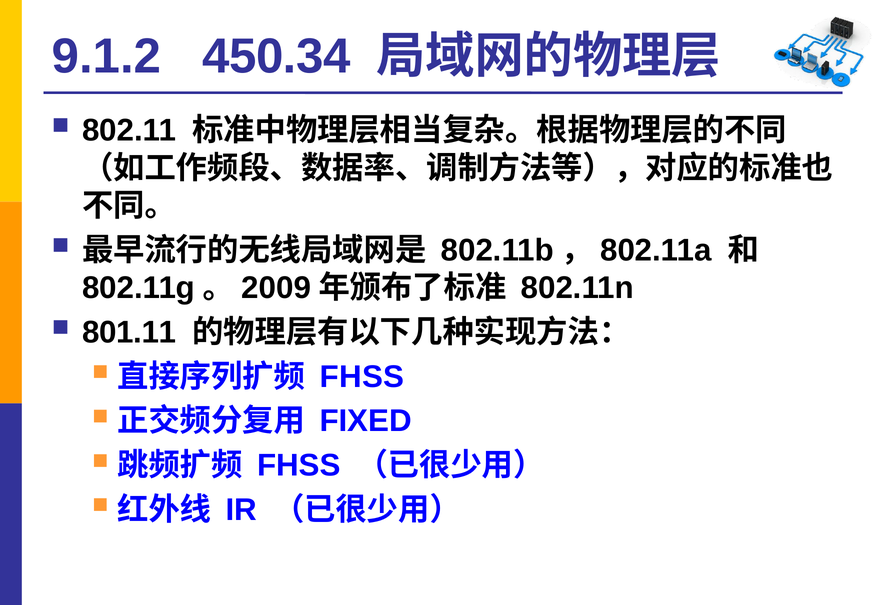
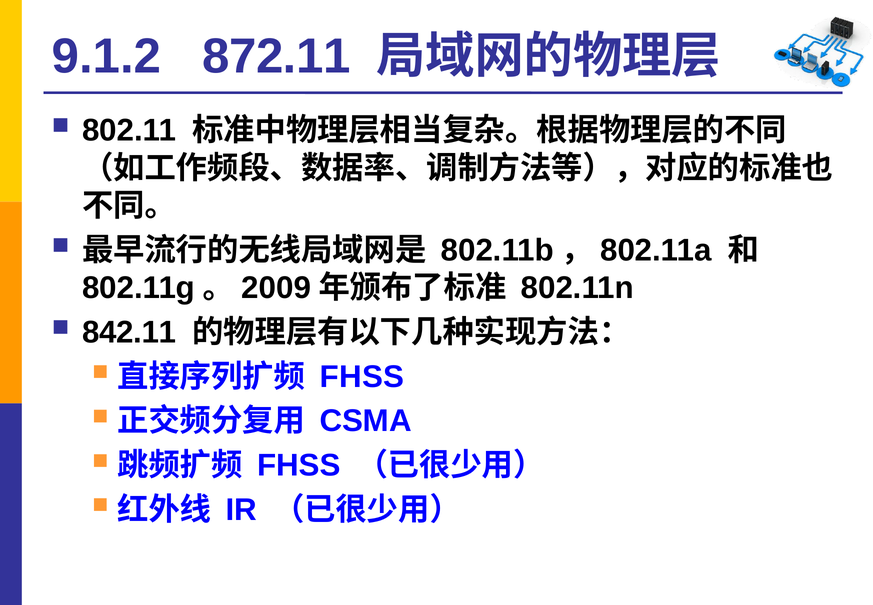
450.34: 450.34 -> 872.11 (276, 56)
801.11: 801.11 -> 842.11 (129, 332)
FIXED: FIXED -> CSMA (366, 421)
